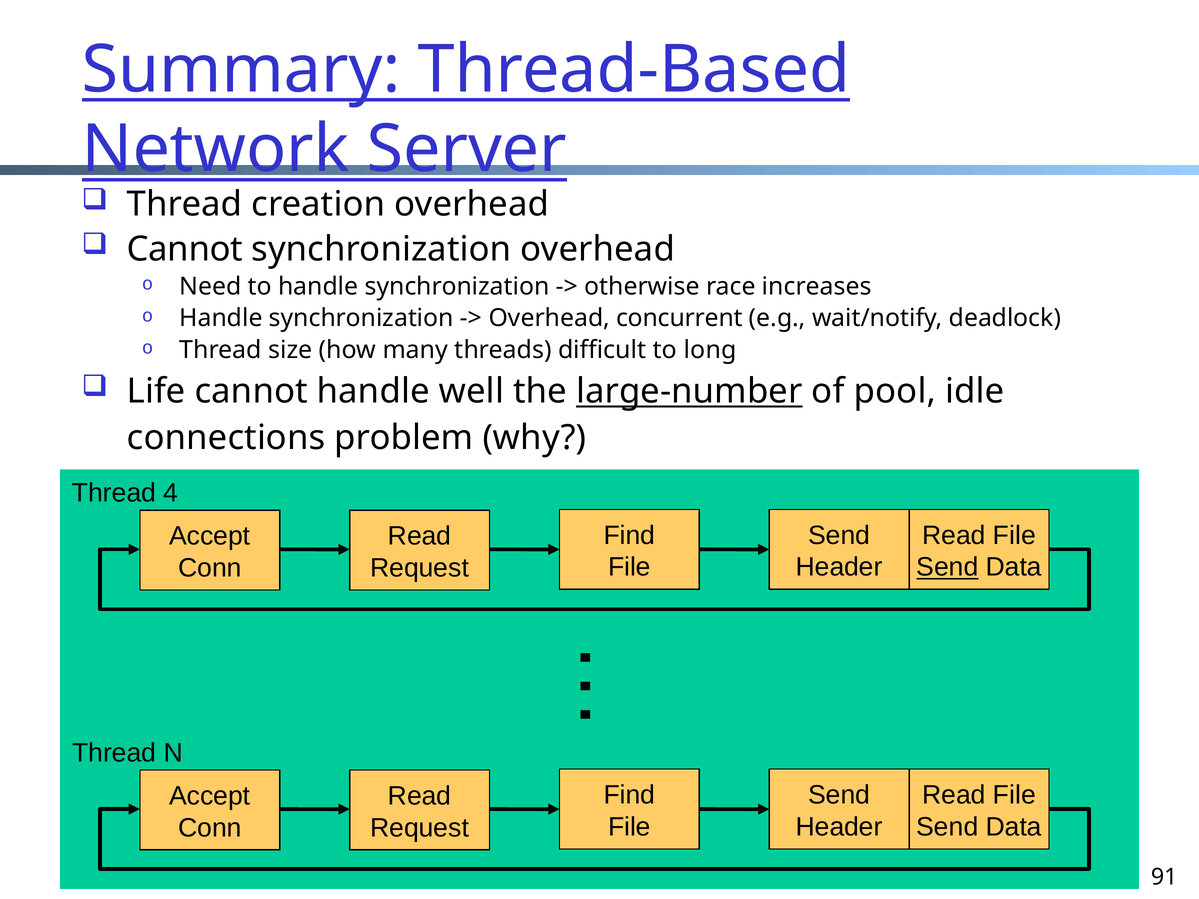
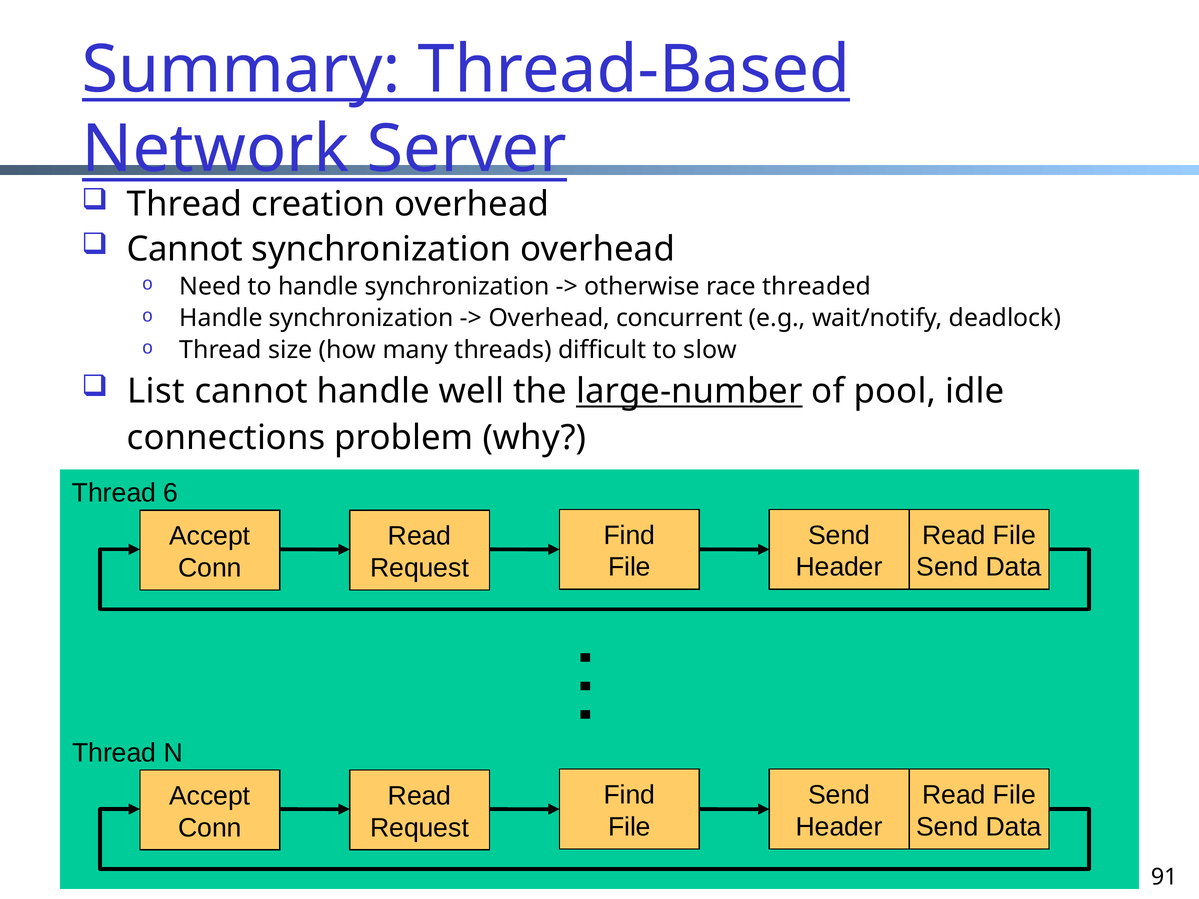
increases: increases -> threaded (817, 286)
long: long -> slow (710, 350)
Life: Life -> List (156, 391)
4: 4 -> 6 (171, 493)
Send underline: present -> none (947, 567)
